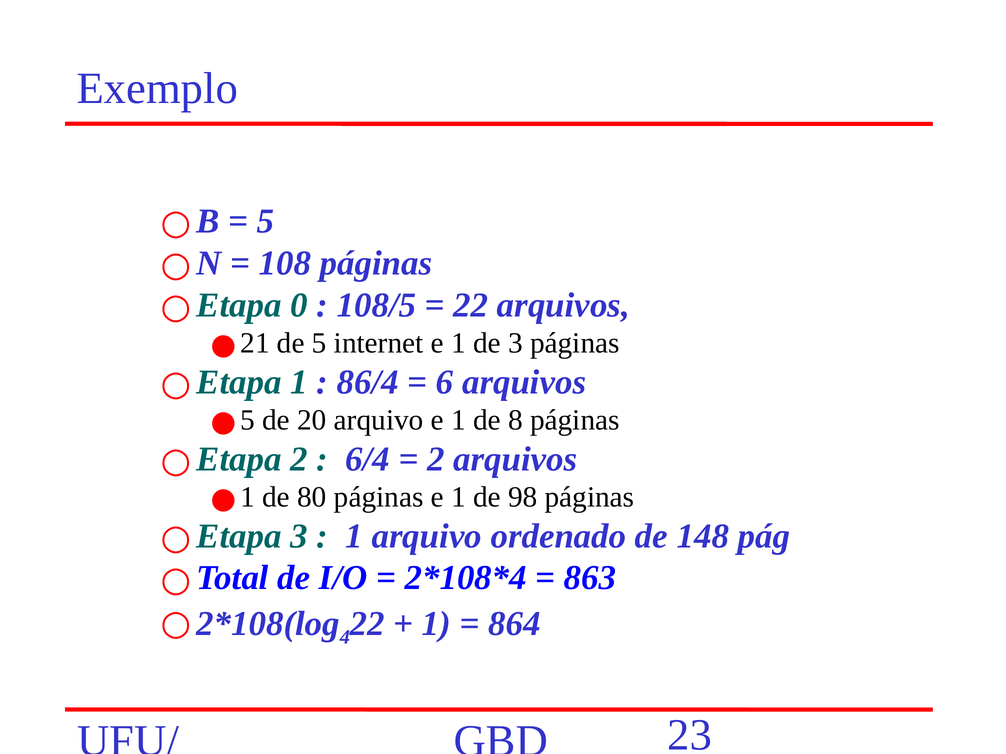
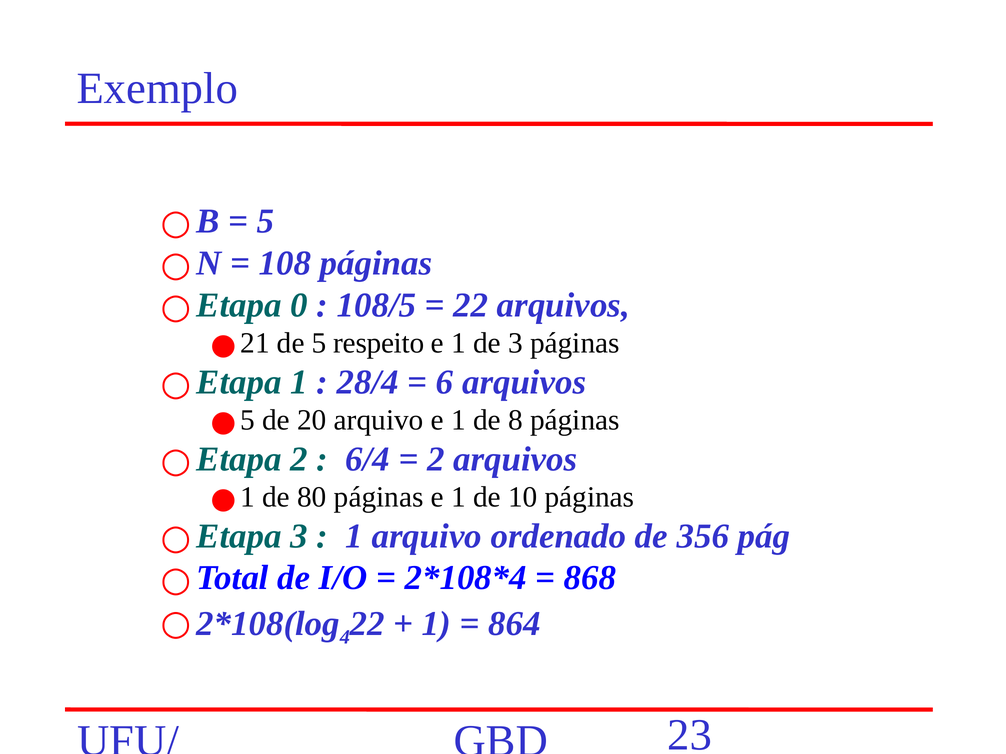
internet: internet -> respeito (379, 343)
86/4: 86/4 -> 28/4 (368, 382)
98: 98 -> 10 (523, 497)
148: 148 -> 356 (703, 536)
863: 863 -> 868 (590, 578)
